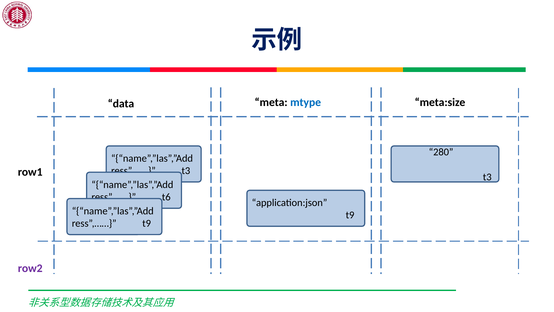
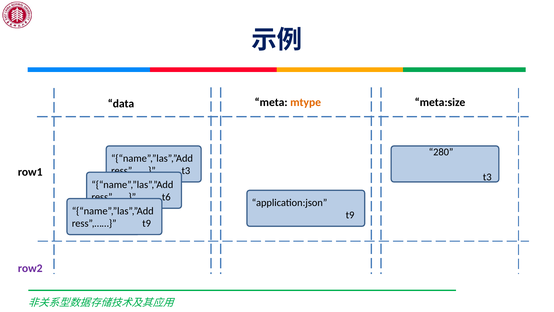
mtype colour: blue -> orange (306, 102)
